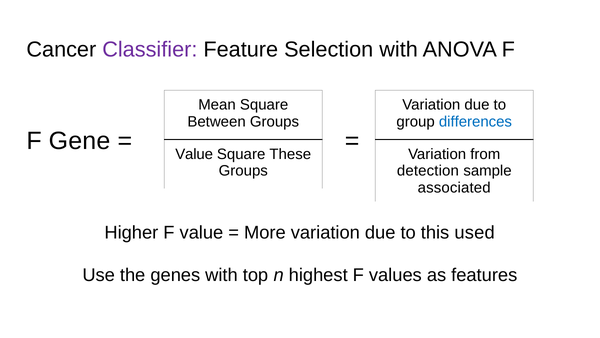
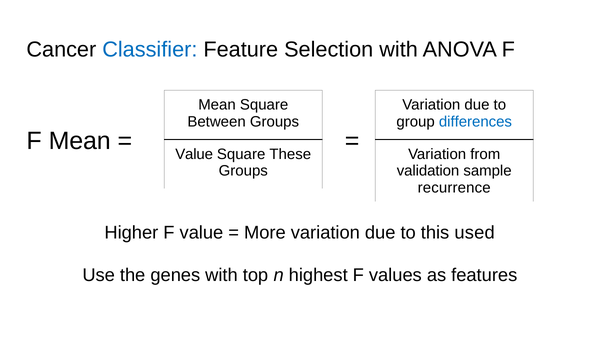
Classifier colour: purple -> blue (150, 50)
F Gene: Gene -> Mean (80, 141)
detection: detection -> validation (428, 171)
associated: associated -> recurrence (454, 187)
